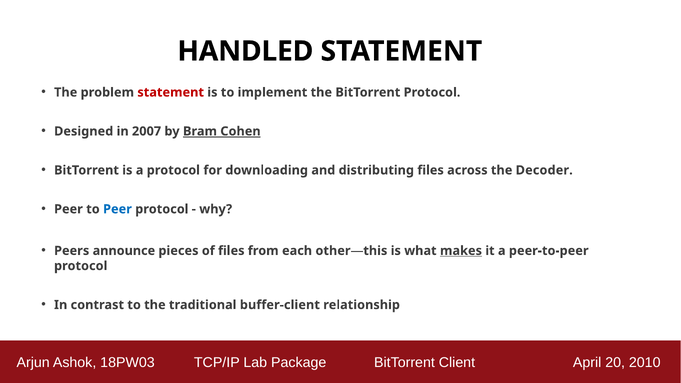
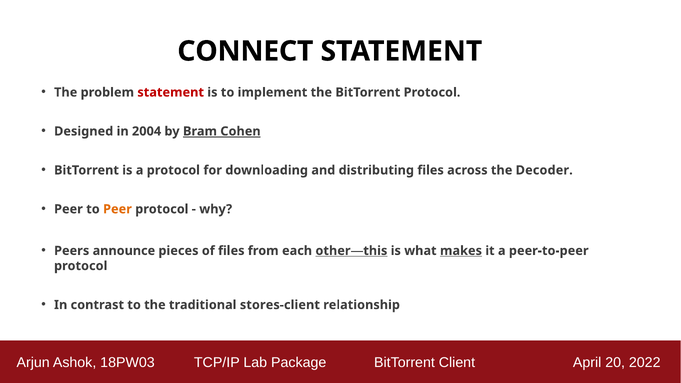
HANDLED: HANDLED -> CONNECT (245, 51)
2007: 2007 -> 2004 (147, 131)
Peer colour: blue -> orange (117, 209)
other—this underline: none -> present (351, 251)
buffer-client: buffer-client -> stores-client (280, 305)
2010: 2010 -> 2022 (645, 363)
